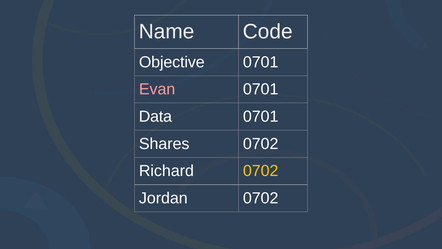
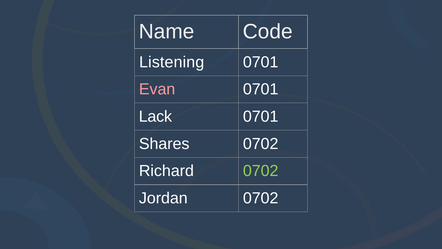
Objective: Objective -> Listening (172, 62)
Data: Data -> Lack (155, 116)
0702 colour: yellow -> light green (261, 171)
